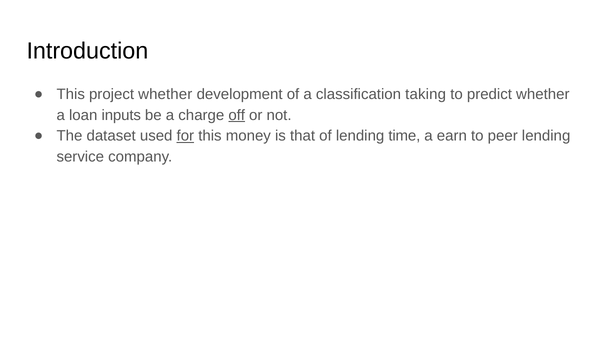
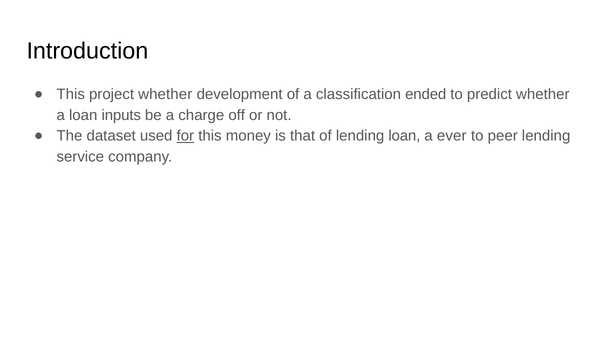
taking: taking -> ended (426, 95)
off underline: present -> none (237, 115)
lending time: time -> loan (404, 136)
earn: earn -> ever (452, 136)
